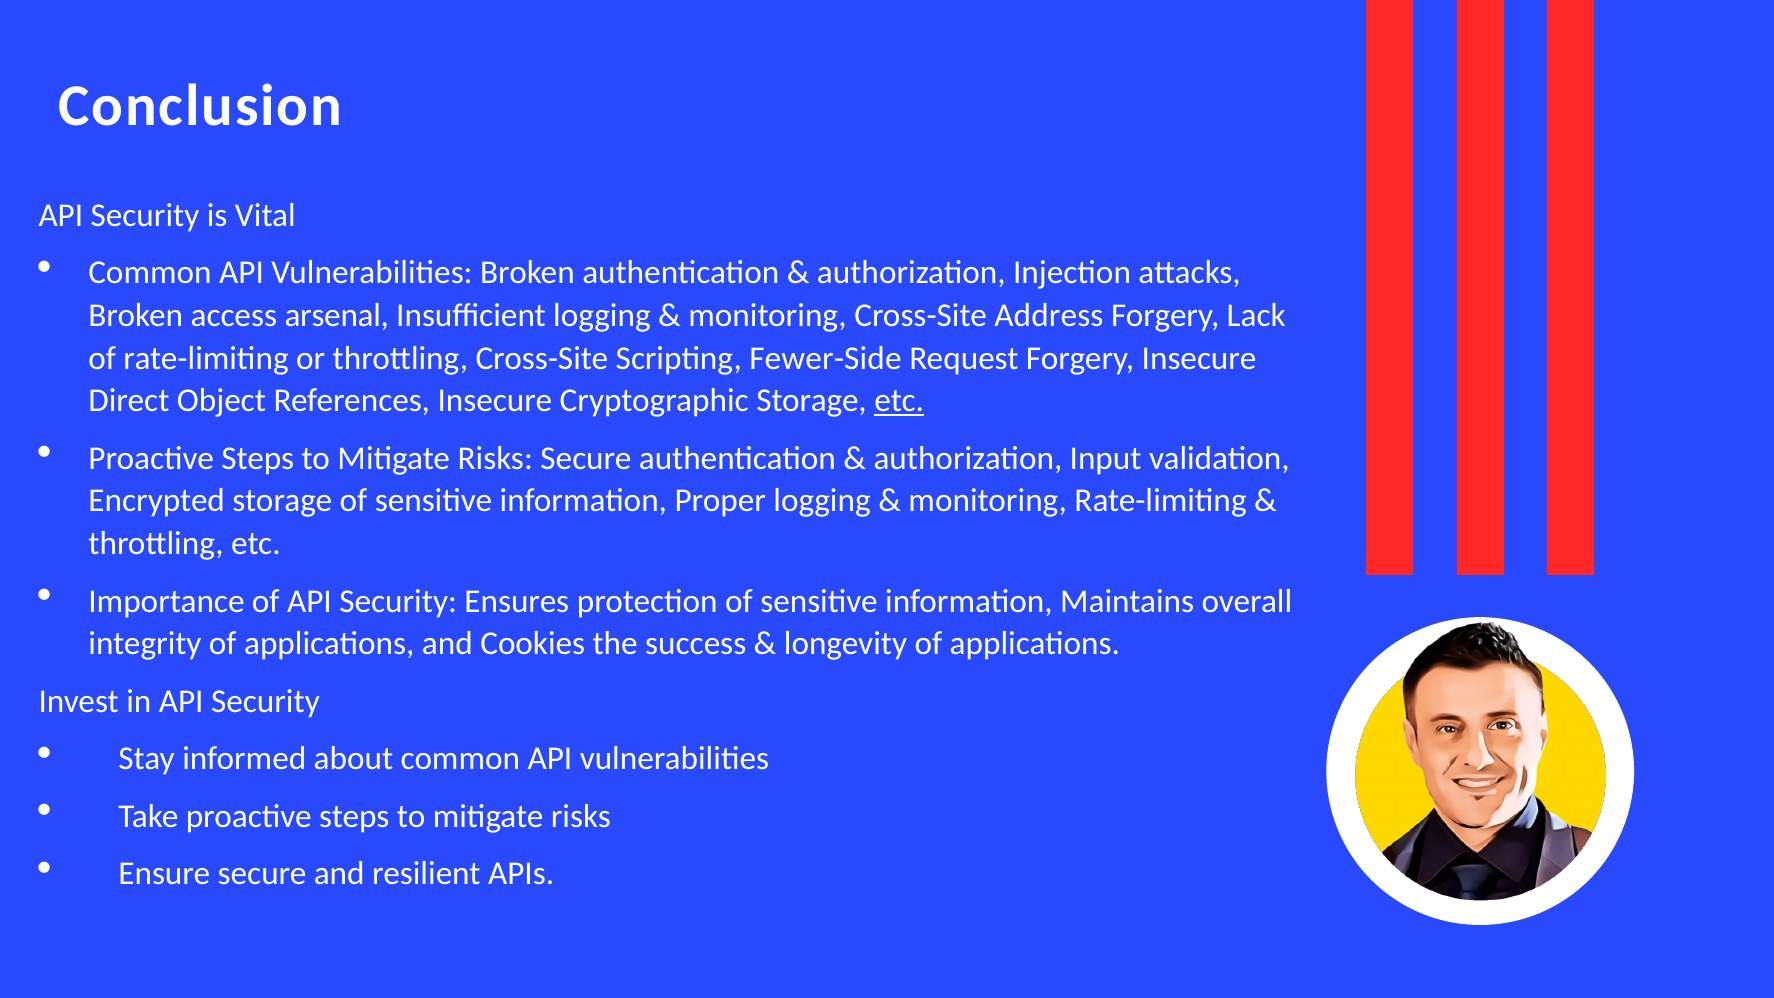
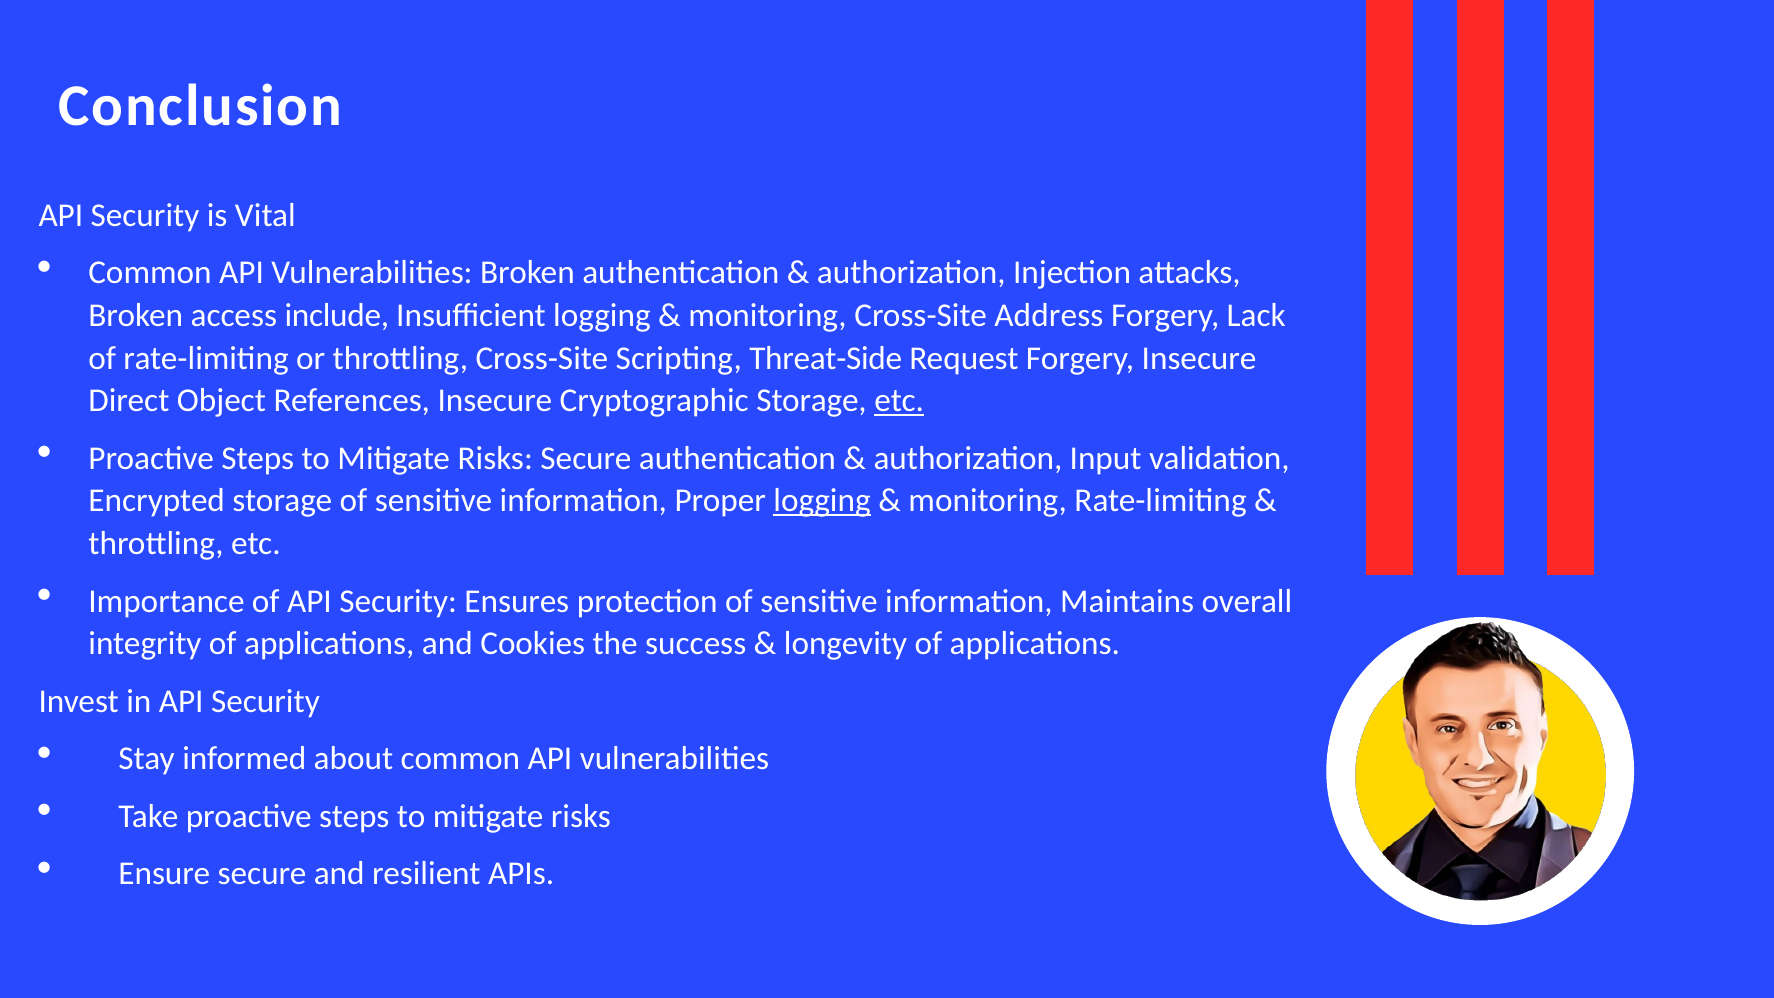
arsenal: arsenal -> include (337, 315)
Fewer-Side: Fewer-Side -> Threat-Side (826, 358)
logging underline: none -> present (822, 501)
